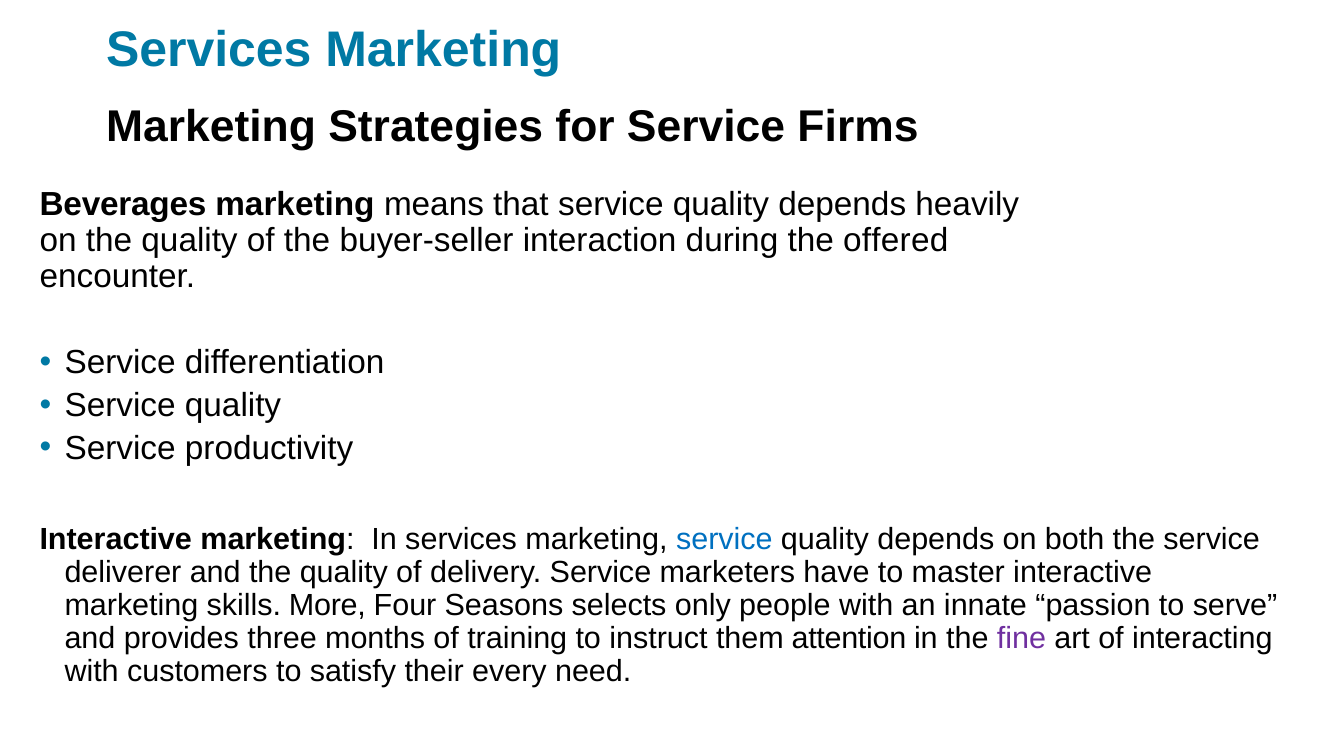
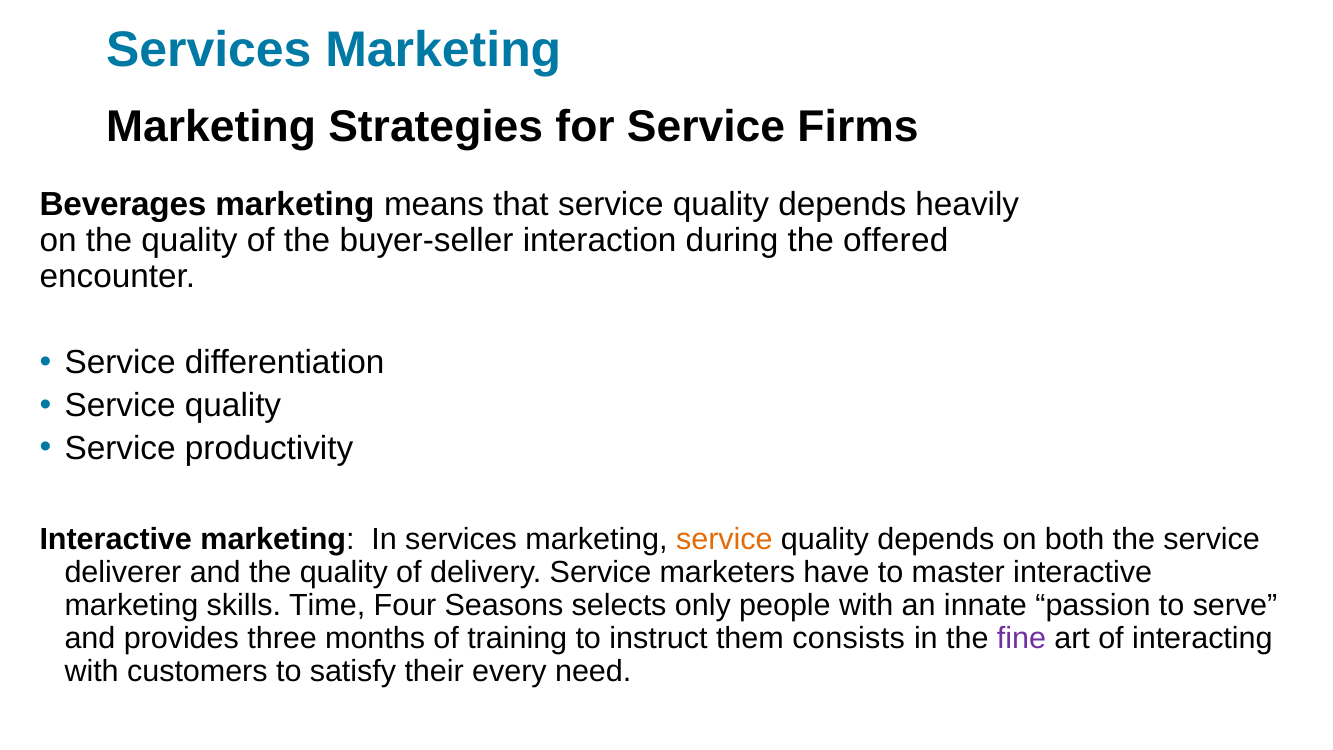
service colour: blue -> orange (724, 539)
More: More -> Time (327, 605)
attention: attention -> consists (849, 638)
